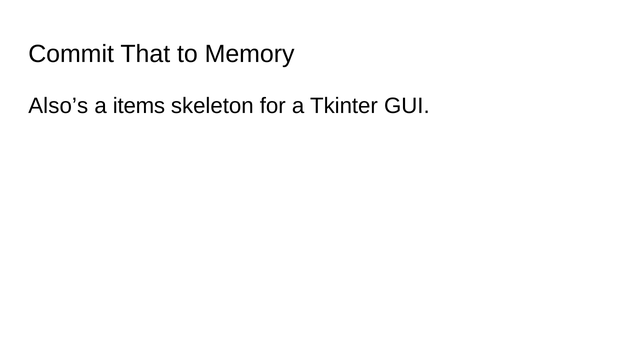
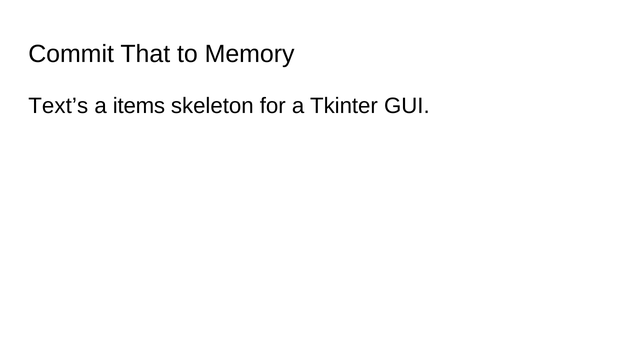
Also’s: Also’s -> Text’s (58, 106)
